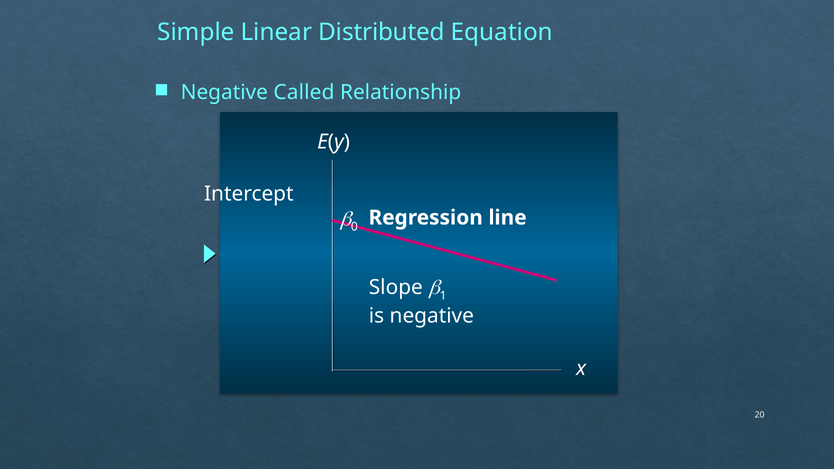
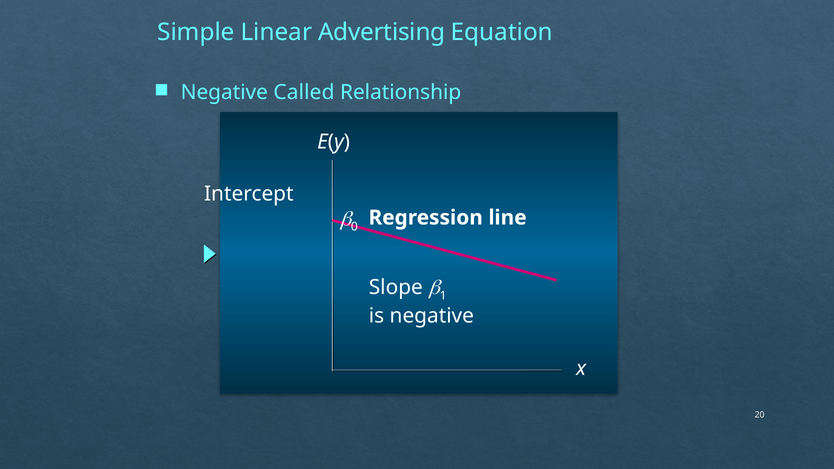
Distributed: Distributed -> Advertising (382, 32)
